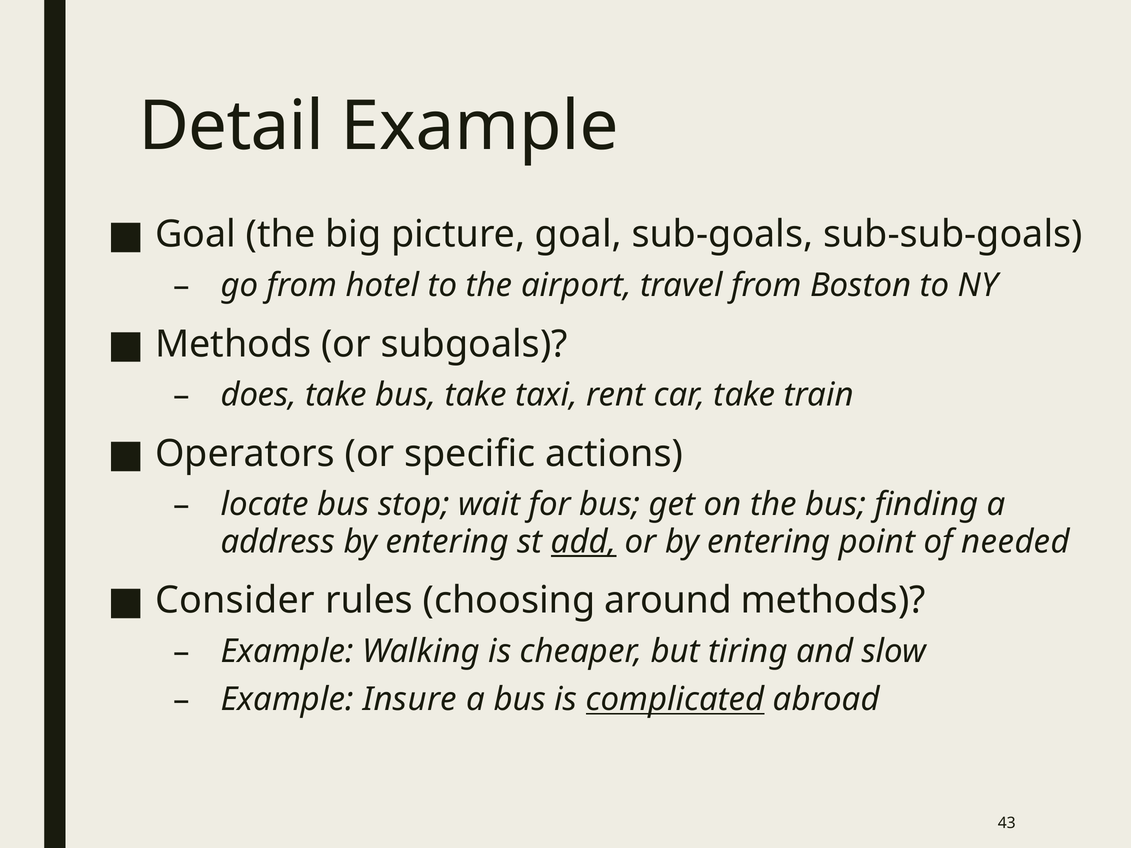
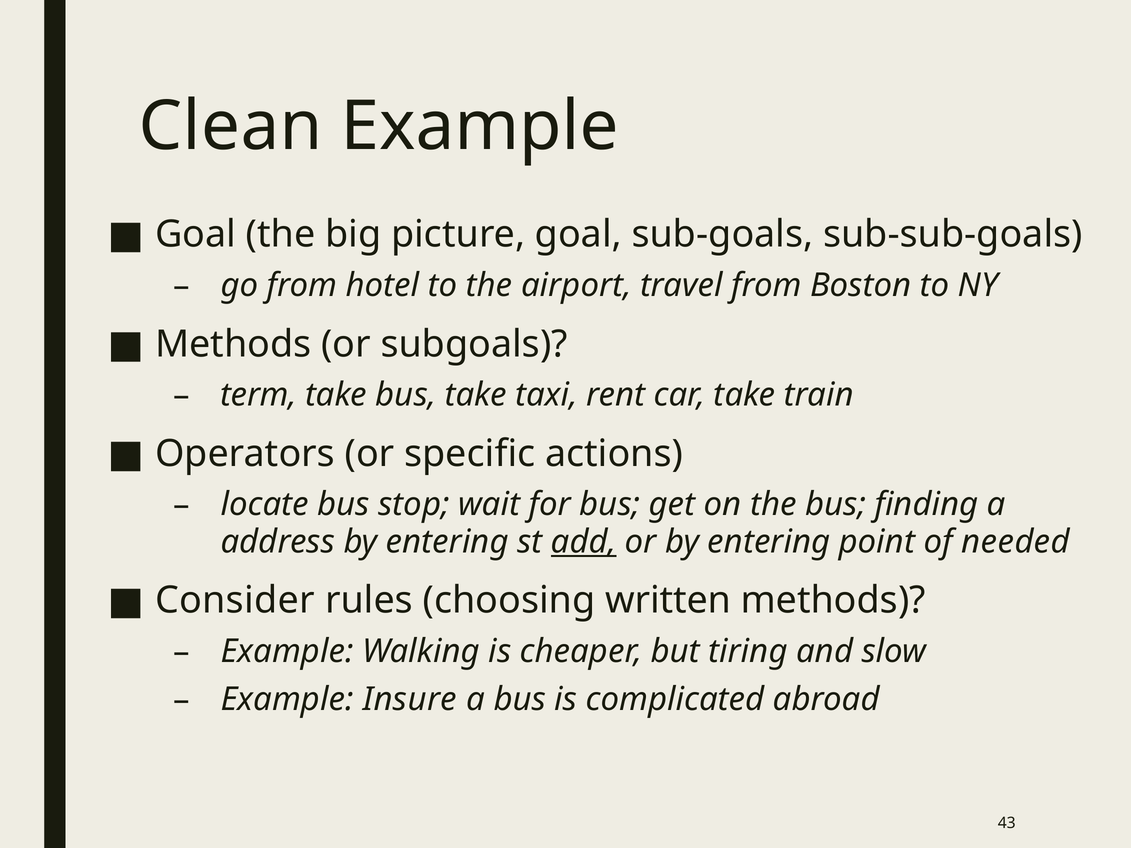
Detail: Detail -> Clean (231, 127)
does: does -> term (259, 395)
around: around -> written (668, 601)
complicated underline: present -> none (675, 700)
